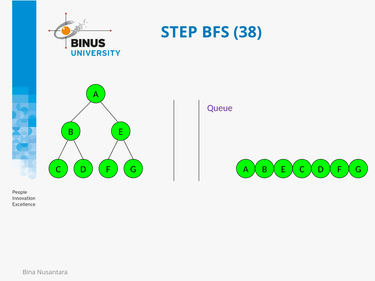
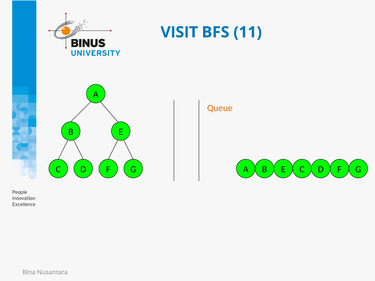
STEP: STEP -> VISIT (179, 32)
38: 38 -> 11 (248, 32)
Queue colour: purple -> orange (220, 108)
